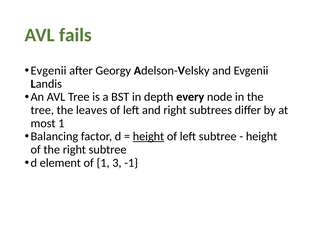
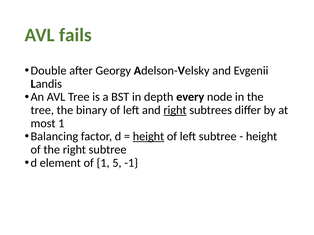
Evgenii: Evgenii -> Double (49, 71)
leaves: leaves -> binary (92, 110)
right underline: none -> present (175, 110)
3: 3 -> 5 (117, 163)
